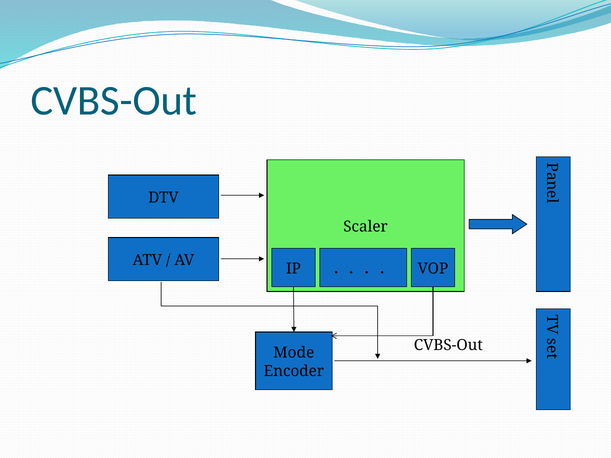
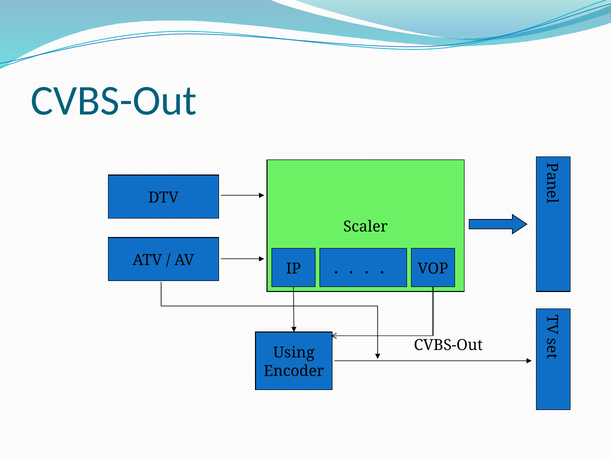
Mode: Mode -> Using (294, 353)
